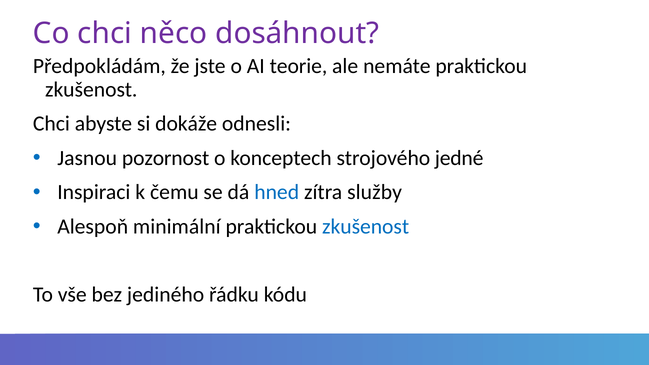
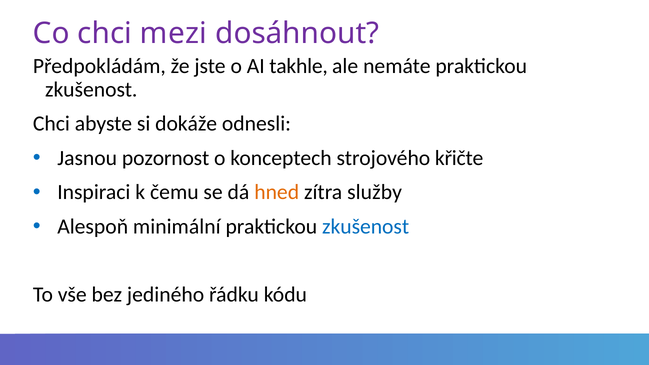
něco: něco -> mezi (174, 33)
teorie: teorie -> takhle (299, 66)
jedné: jedné -> křičte (459, 158)
hned colour: blue -> orange (277, 192)
